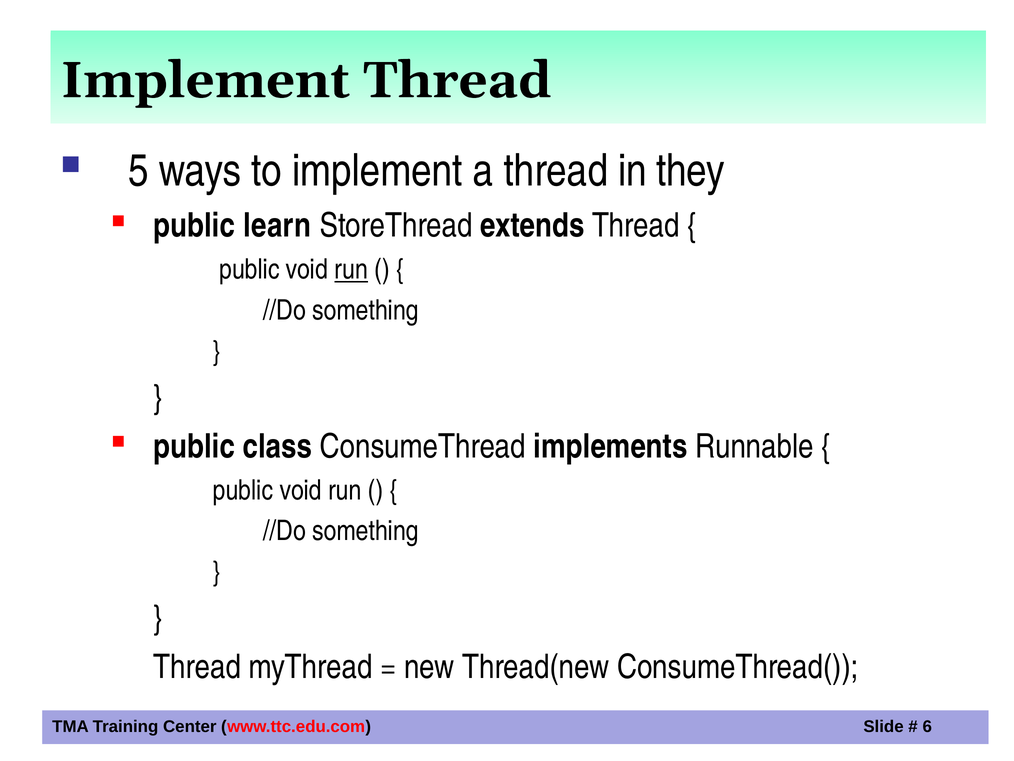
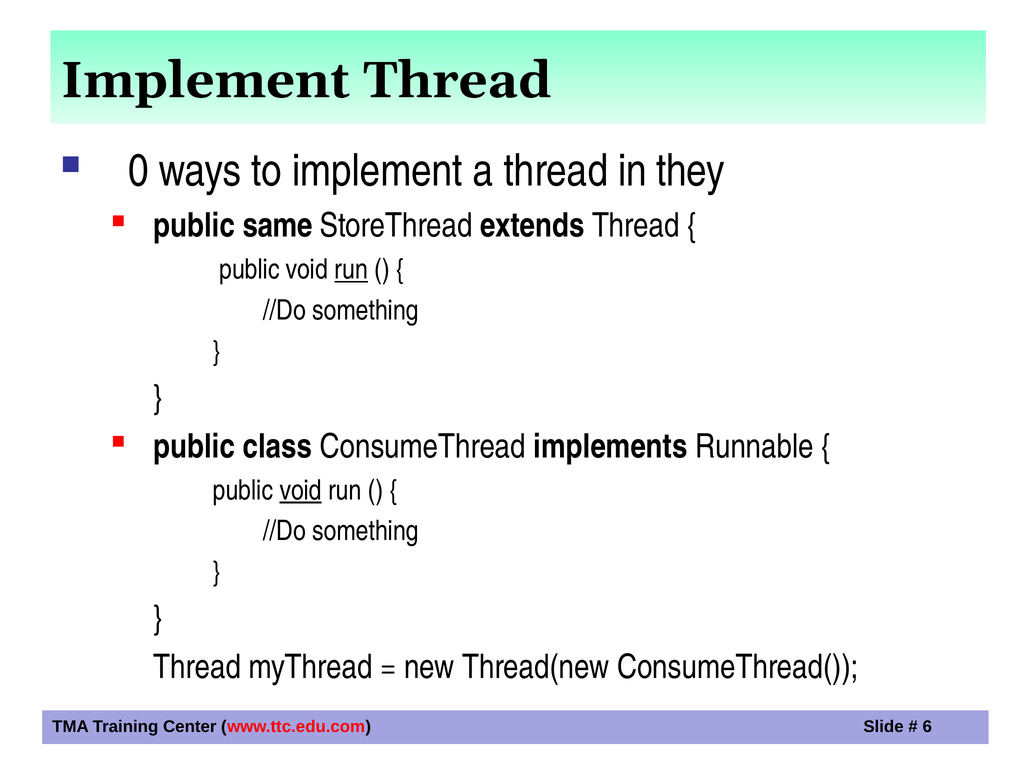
5: 5 -> 0 (138, 171)
learn: learn -> same (278, 226)
void underline: none -> present (301, 490)
